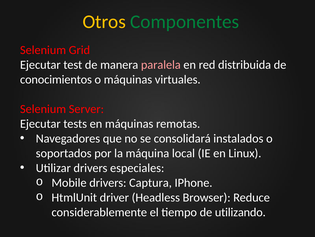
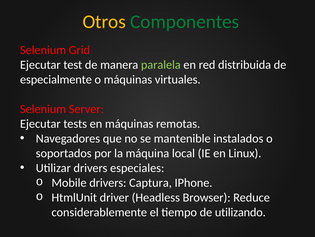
paralela colour: pink -> light green (161, 65)
conocimientos: conocimientos -> especialmente (56, 79)
consolidará: consolidará -> mantenible (182, 138)
